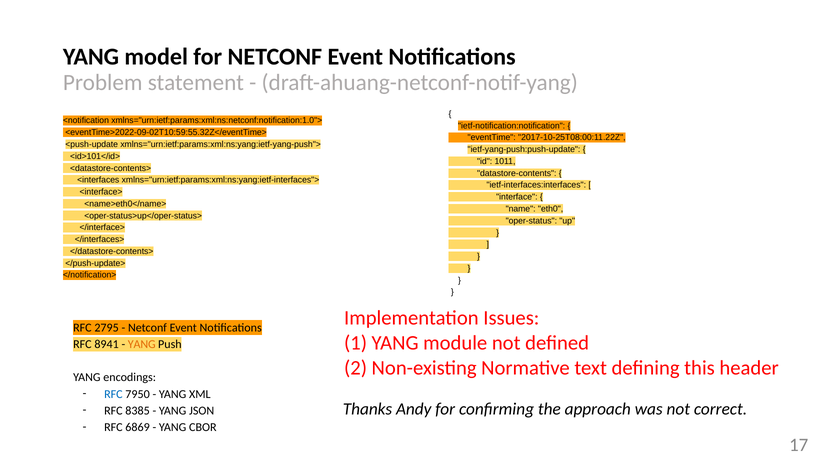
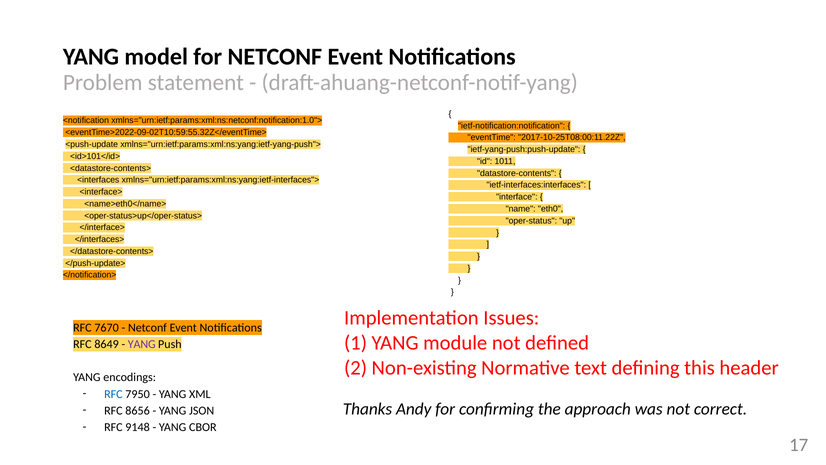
2795: 2795 -> 7670 (107, 327)
8941: 8941 -> 8649 (107, 344)
YANG colour: orange -> purple (142, 344)
8385: 8385 -> 8656 (138, 410)
6869: 6869 -> 9148 (138, 427)
